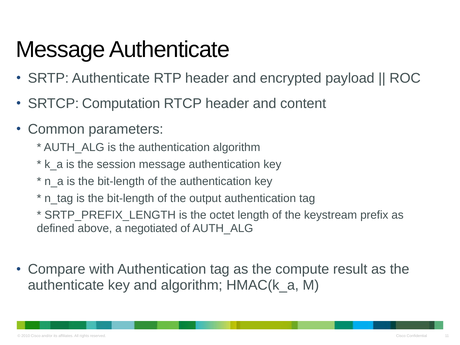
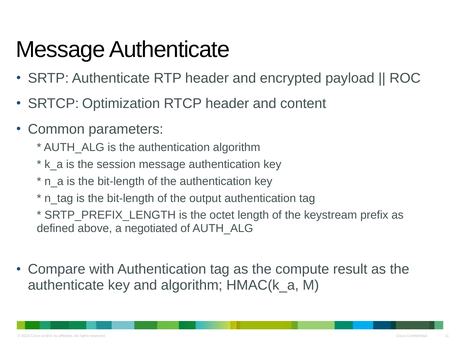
Computation: Computation -> Optimization (121, 104)
